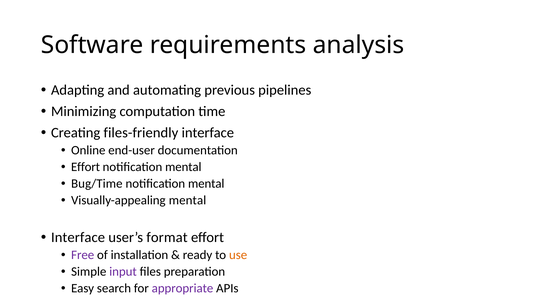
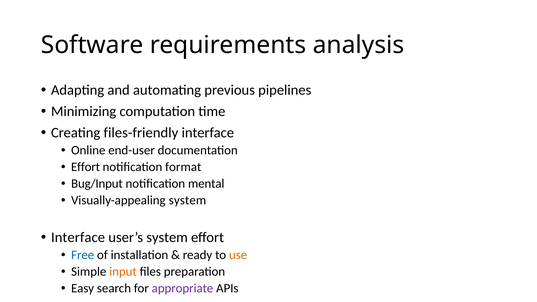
mental: mental -> format (183, 167)
Bug/Time: Bug/Time -> Bug/Input (97, 184)
Visually-appealing mental: mental -> system (188, 200)
user’s format: format -> system (167, 237)
Free colour: purple -> blue (83, 255)
input colour: purple -> orange (123, 272)
